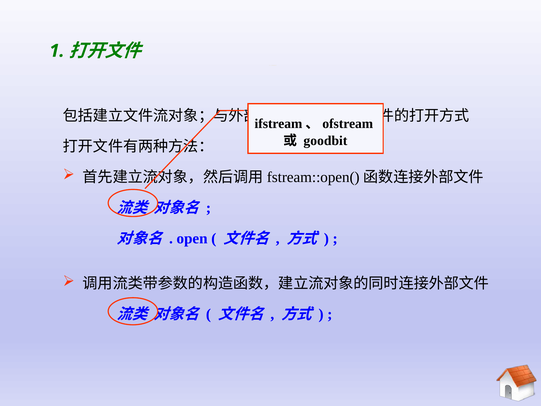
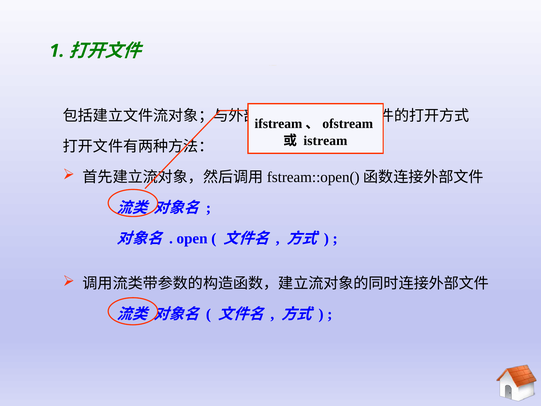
goodbit: goodbit -> istream (325, 141)
